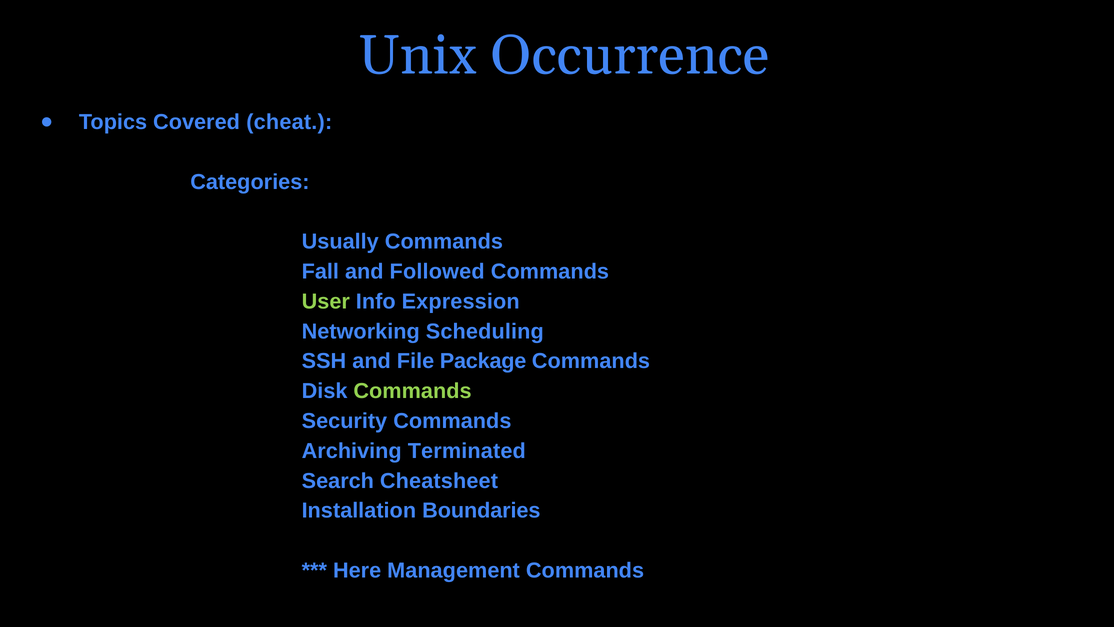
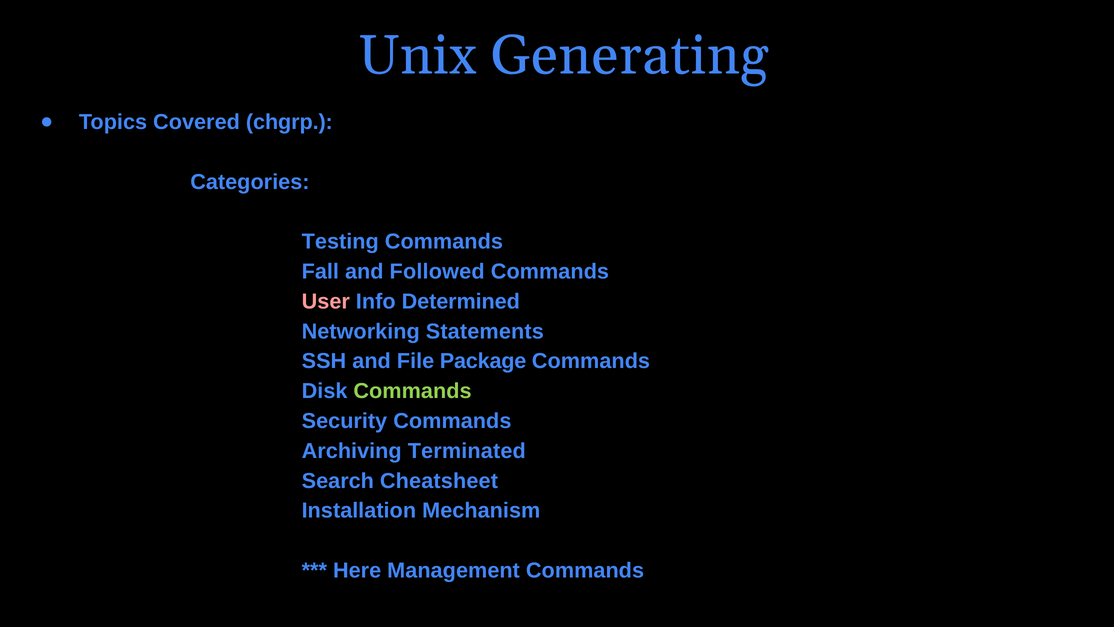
Occurrence: Occurrence -> Generating (630, 55)
cheat: cheat -> chgrp (289, 122)
Usually: Usually -> Testing (340, 242)
User colour: light green -> pink (326, 301)
Expression: Expression -> Determined (461, 301)
Scheduling: Scheduling -> Statements (485, 331)
Boundaries: Boundaries -> Mechanism (481, 510)
